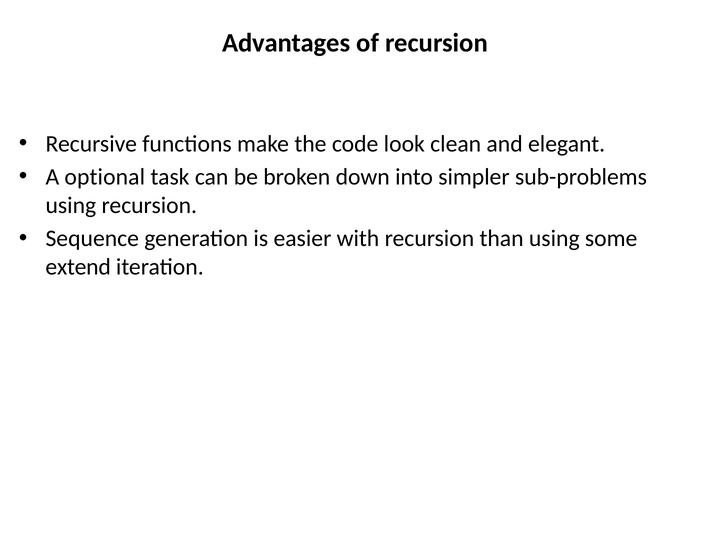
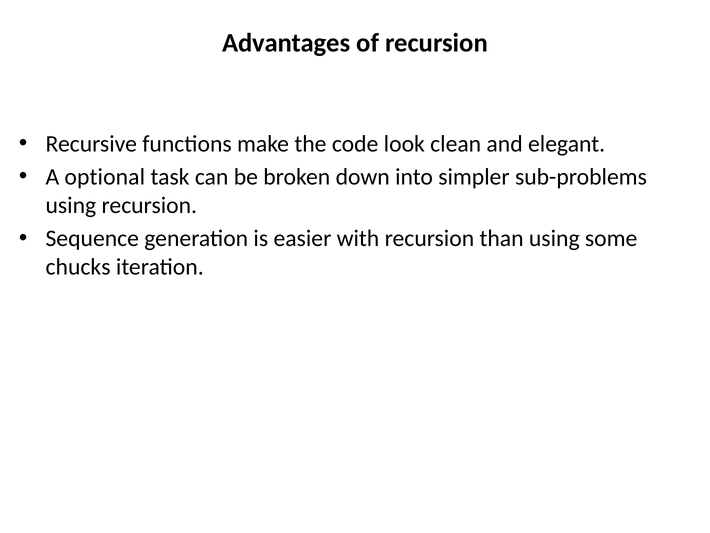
extend: extend -> chucks (78, 267)
